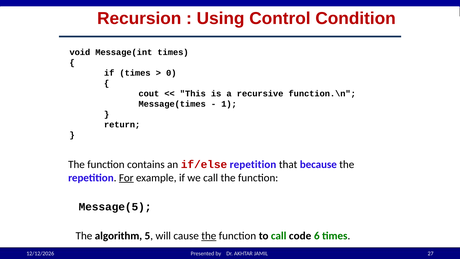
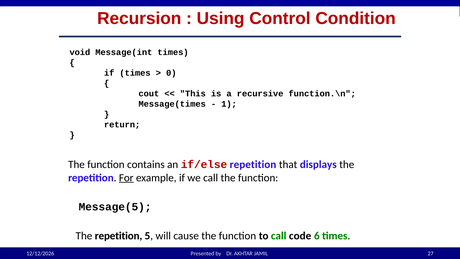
because: because -> displays (318, 164)
algorithm: algorithm -> repetition (119, 236)
the underline: present -> none (209, 236)
